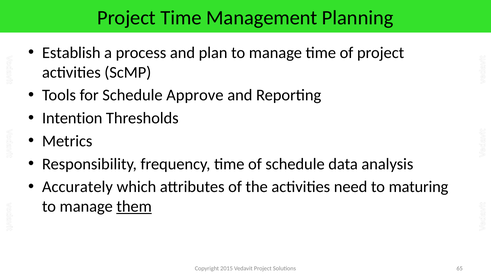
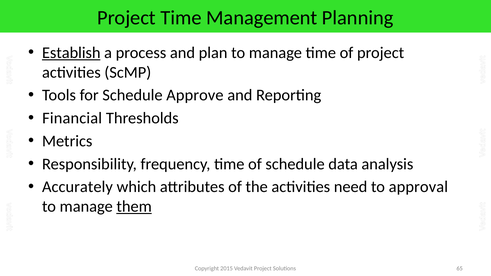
Establish underline: none -> present (71, 53)
Intention: Intention -> Financial (72, 118)
maturing: maturing -> approval (418, 187)
